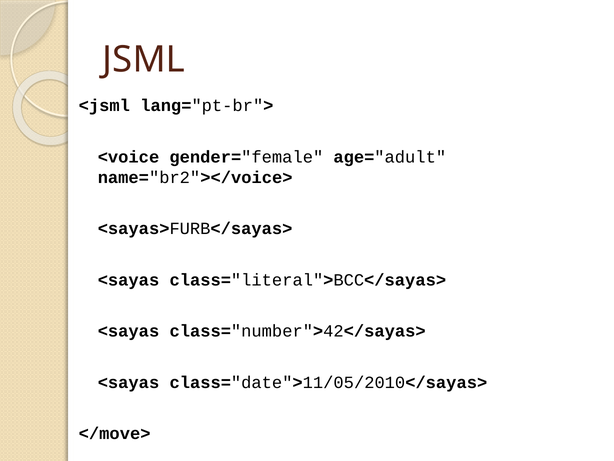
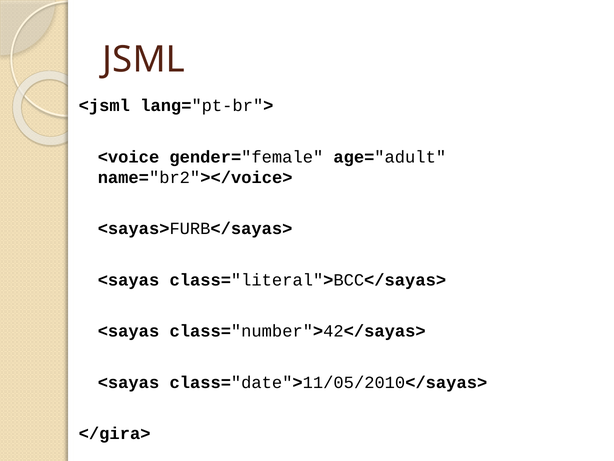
</move>: </move> -> </gira> (115, 433)
